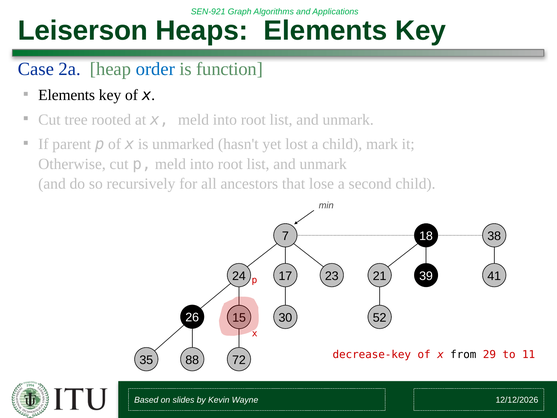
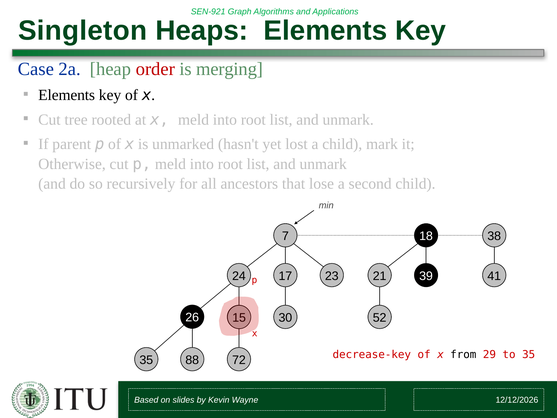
Leiserson: Leiserson -> Singleton (83, 30)
order colour: blue -> red (155, 69)
function: function -> merging (230, 69)
to 11: 11 -> 35 (529, 354)
